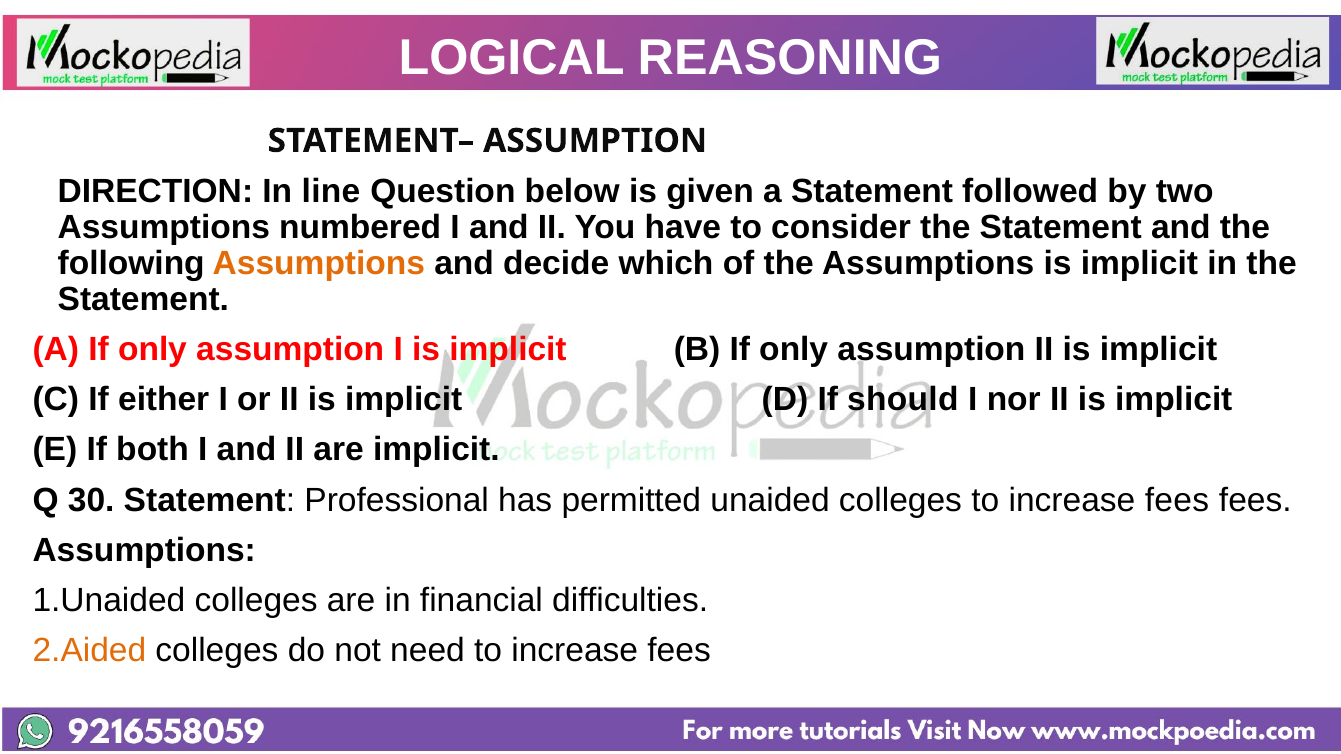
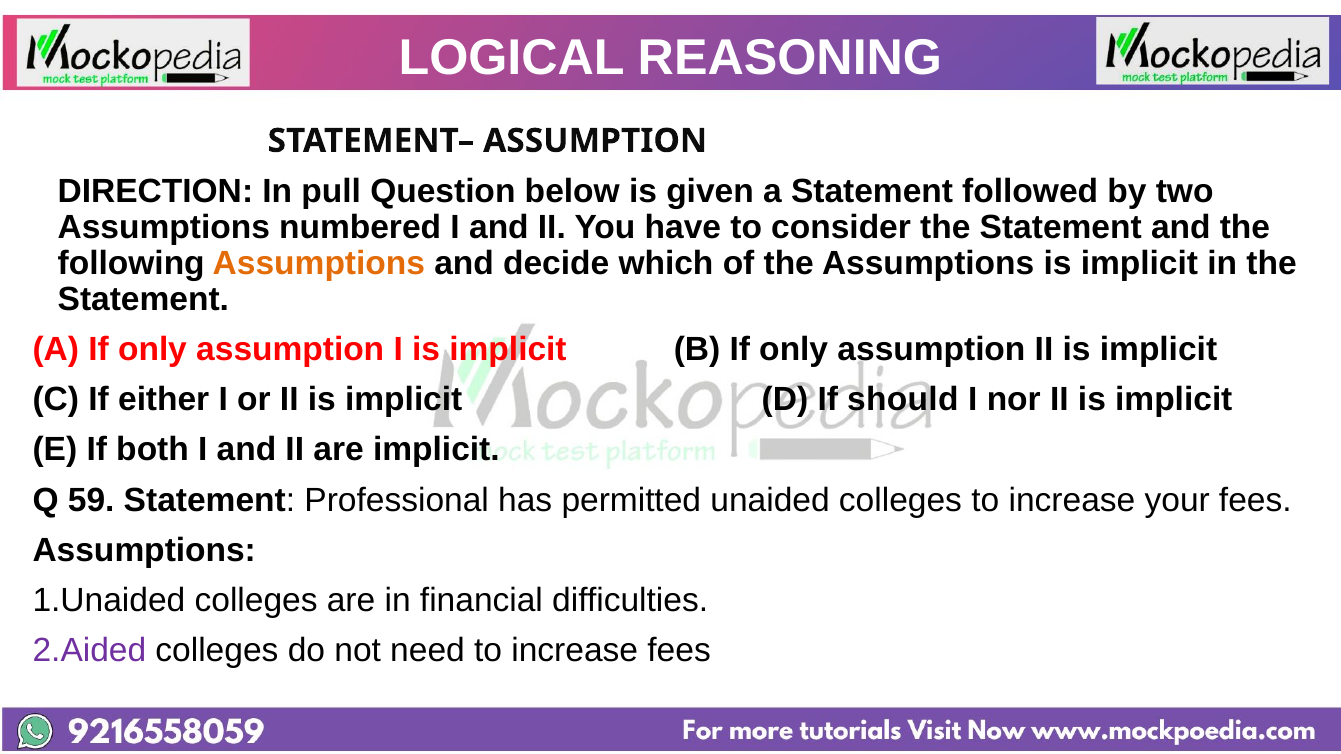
line: line -> pull (331, 191)
30: 30 -> 59 (91, 500)
colleges to increase fees: fees -> your (1177, 500)
2.Aided colour: orange -> purple (89, 651)
